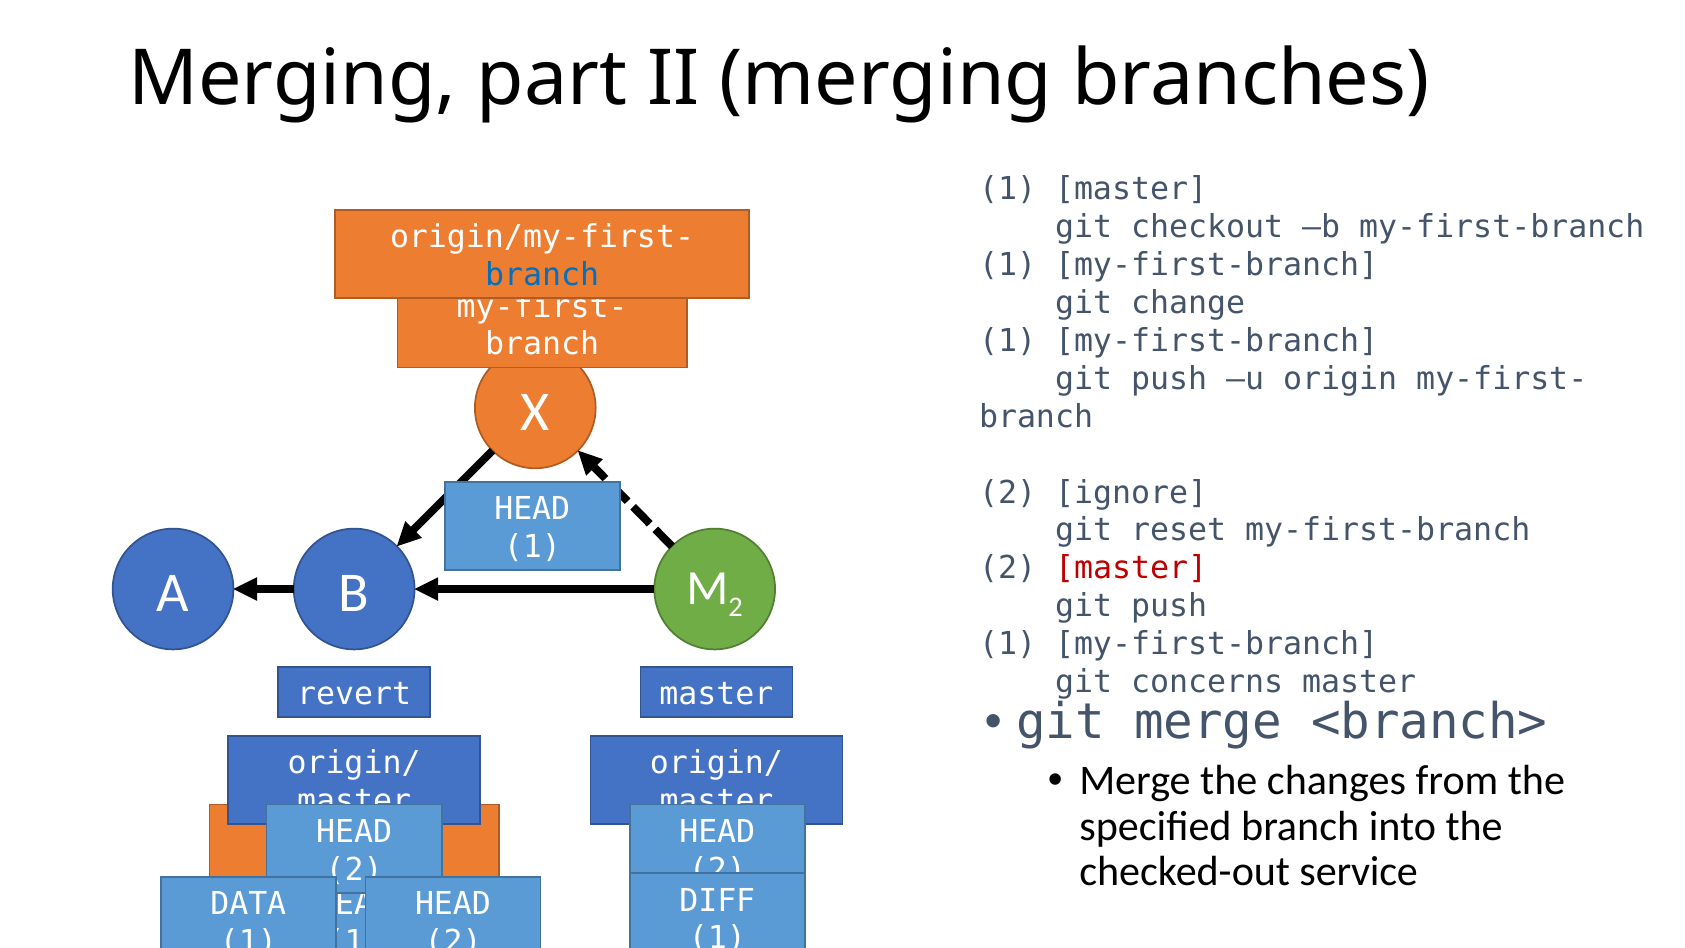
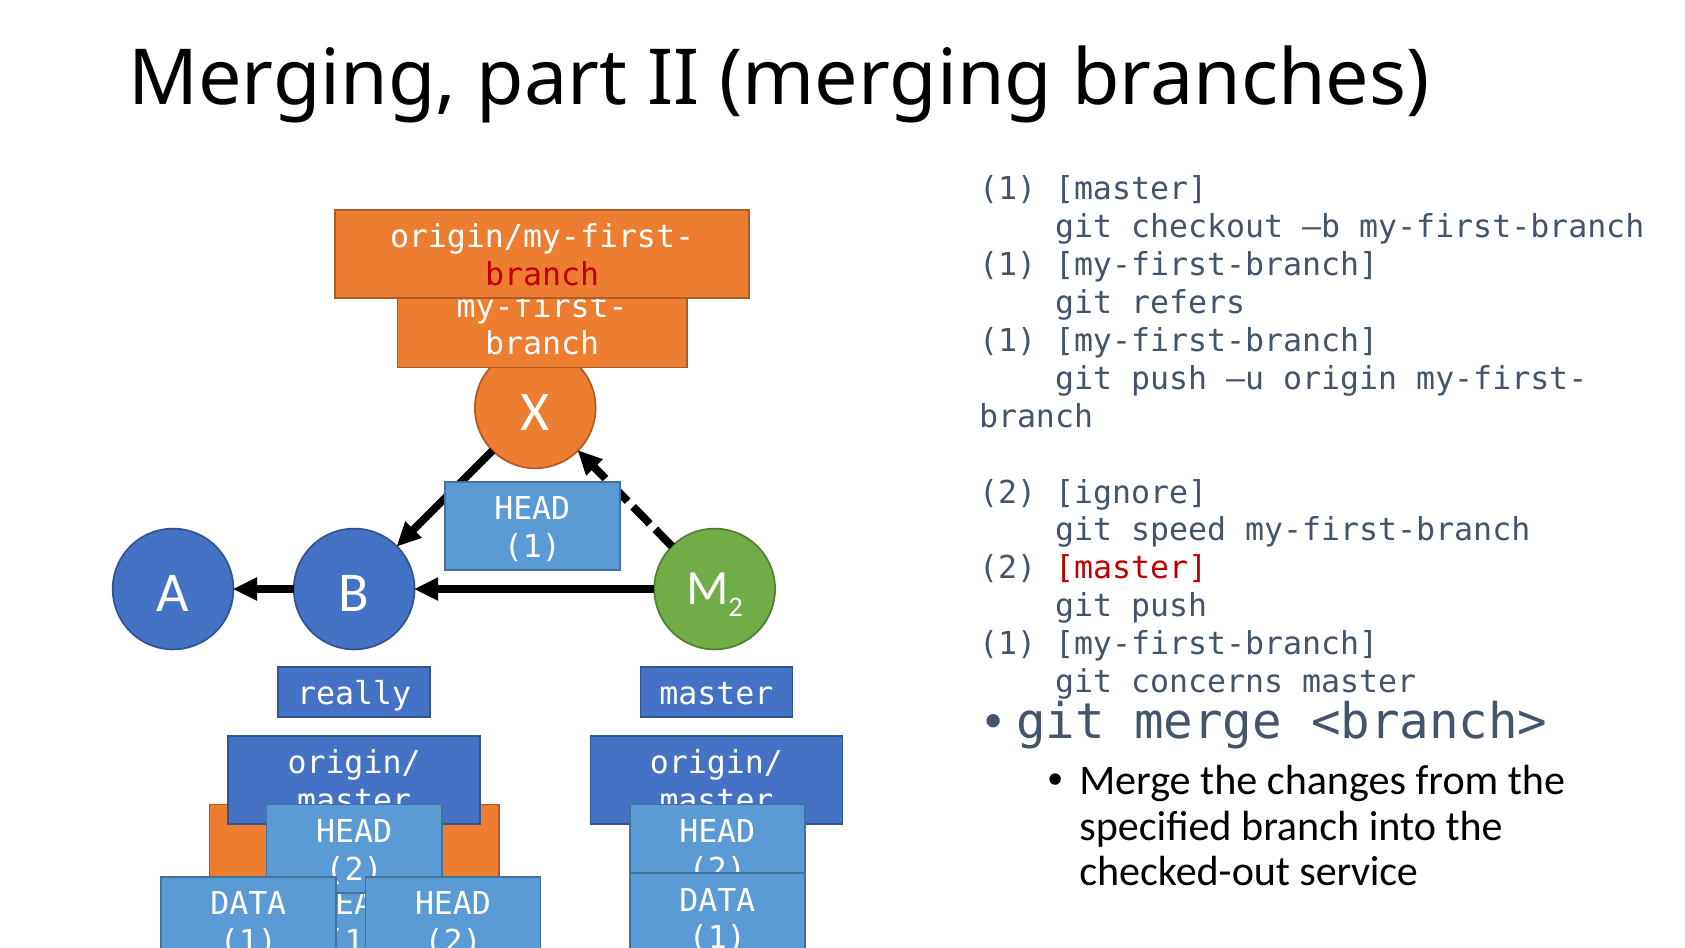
branch colour: blue -> red (542, 275)
change: change -> refers (1188, 303)
reset: reset -> speed (1179, 530)
revert: revert -> really (354, 694)
DIFF: DIFF -> DATA (717, 900)
